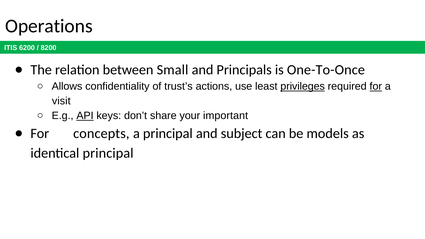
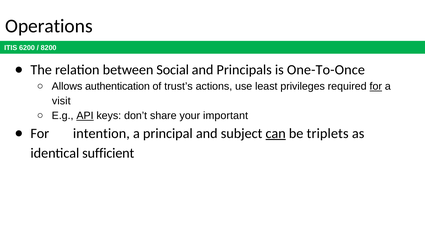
Small: Small -> Social (173, 70)
confidentiality: confidentiality -> authentication (117, 87)
privileges underline: present -> none (303, 87)
concepts: concepts -> intention (101, 133)
can underline: none -> present (276, 133)
models: models -> triplets (328, 133)
identical principal: principal -> sufficient (108, 153)
